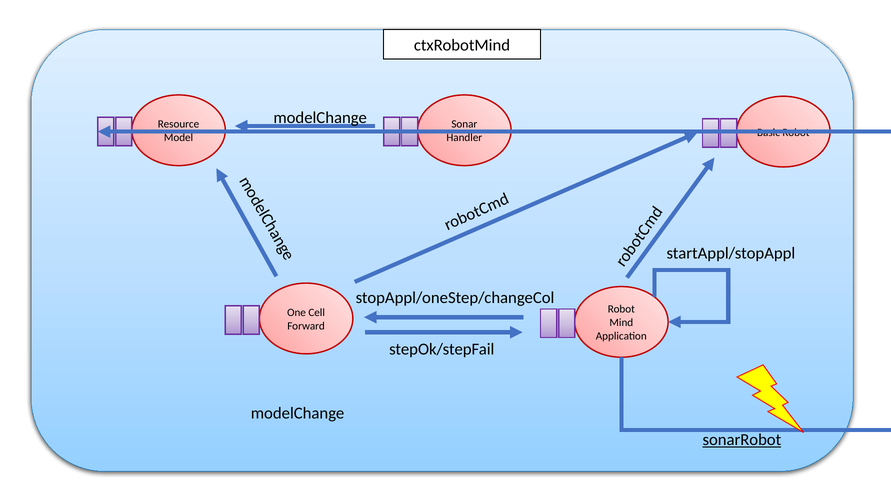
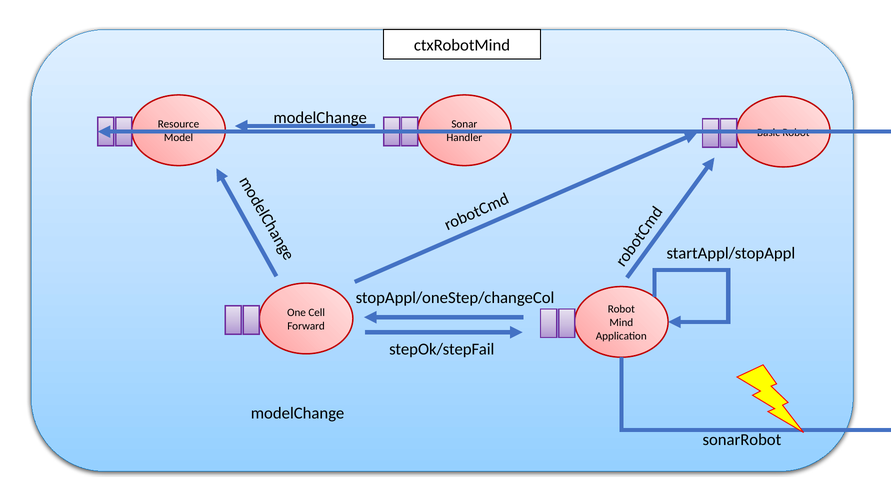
sonarRobot underline: present -> none (742, 440)
